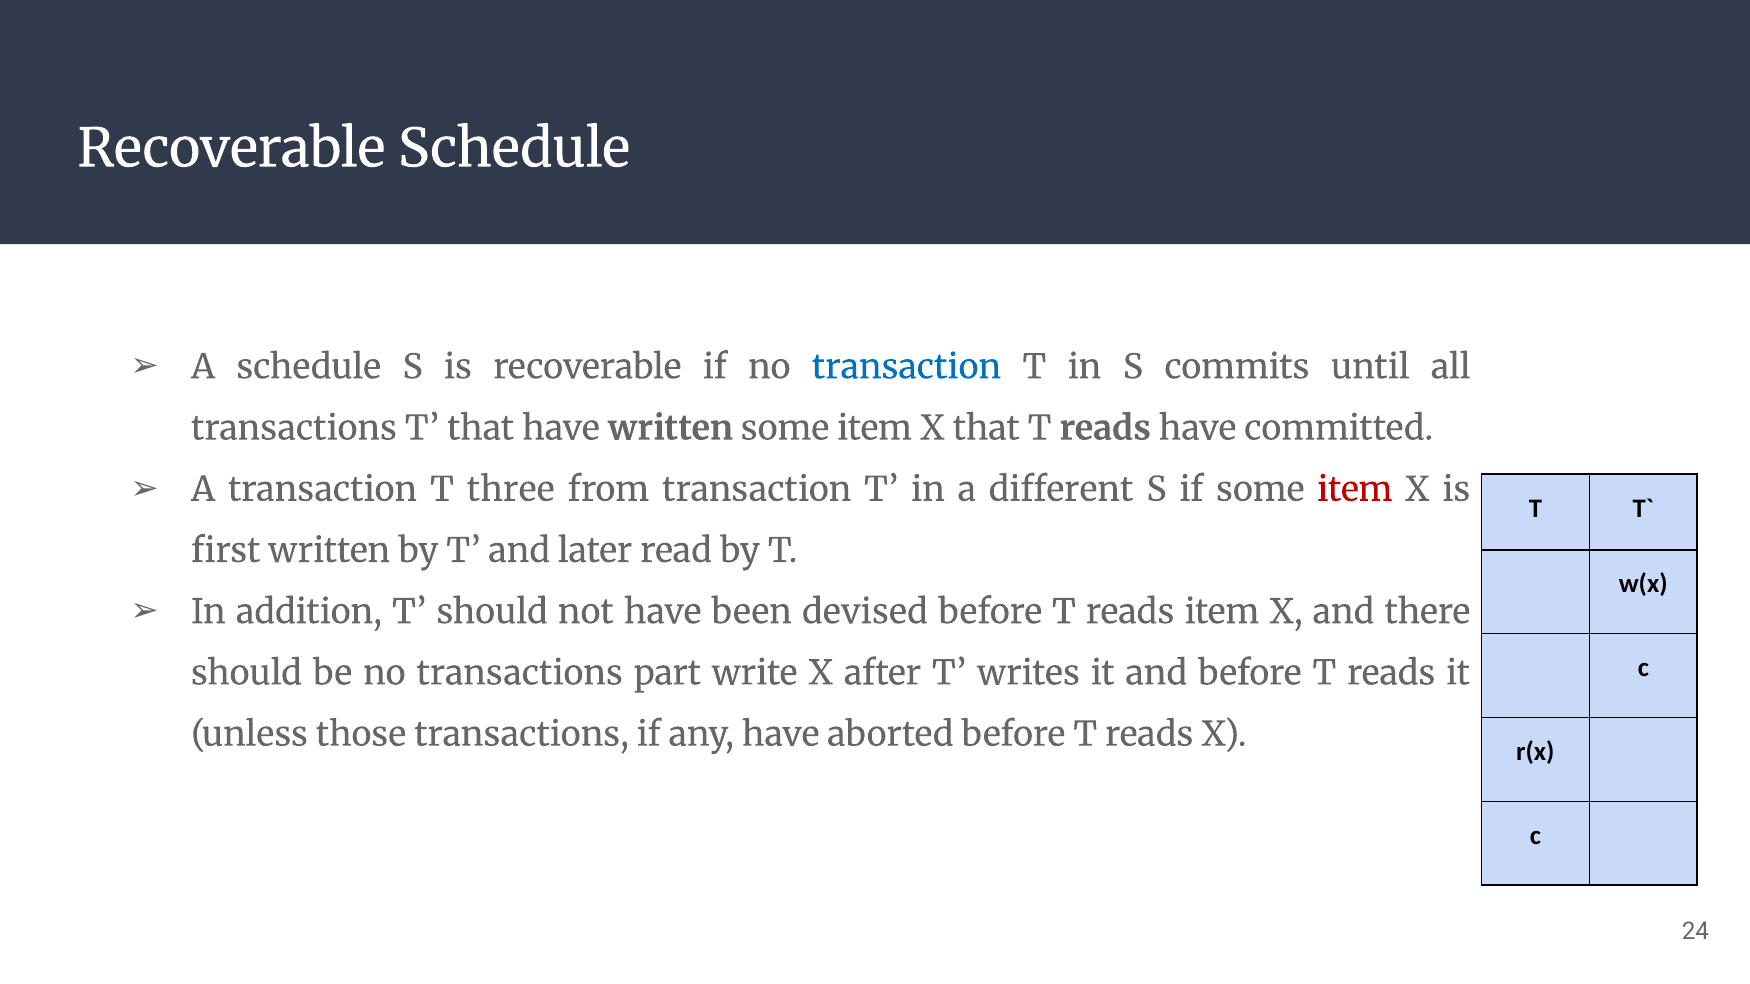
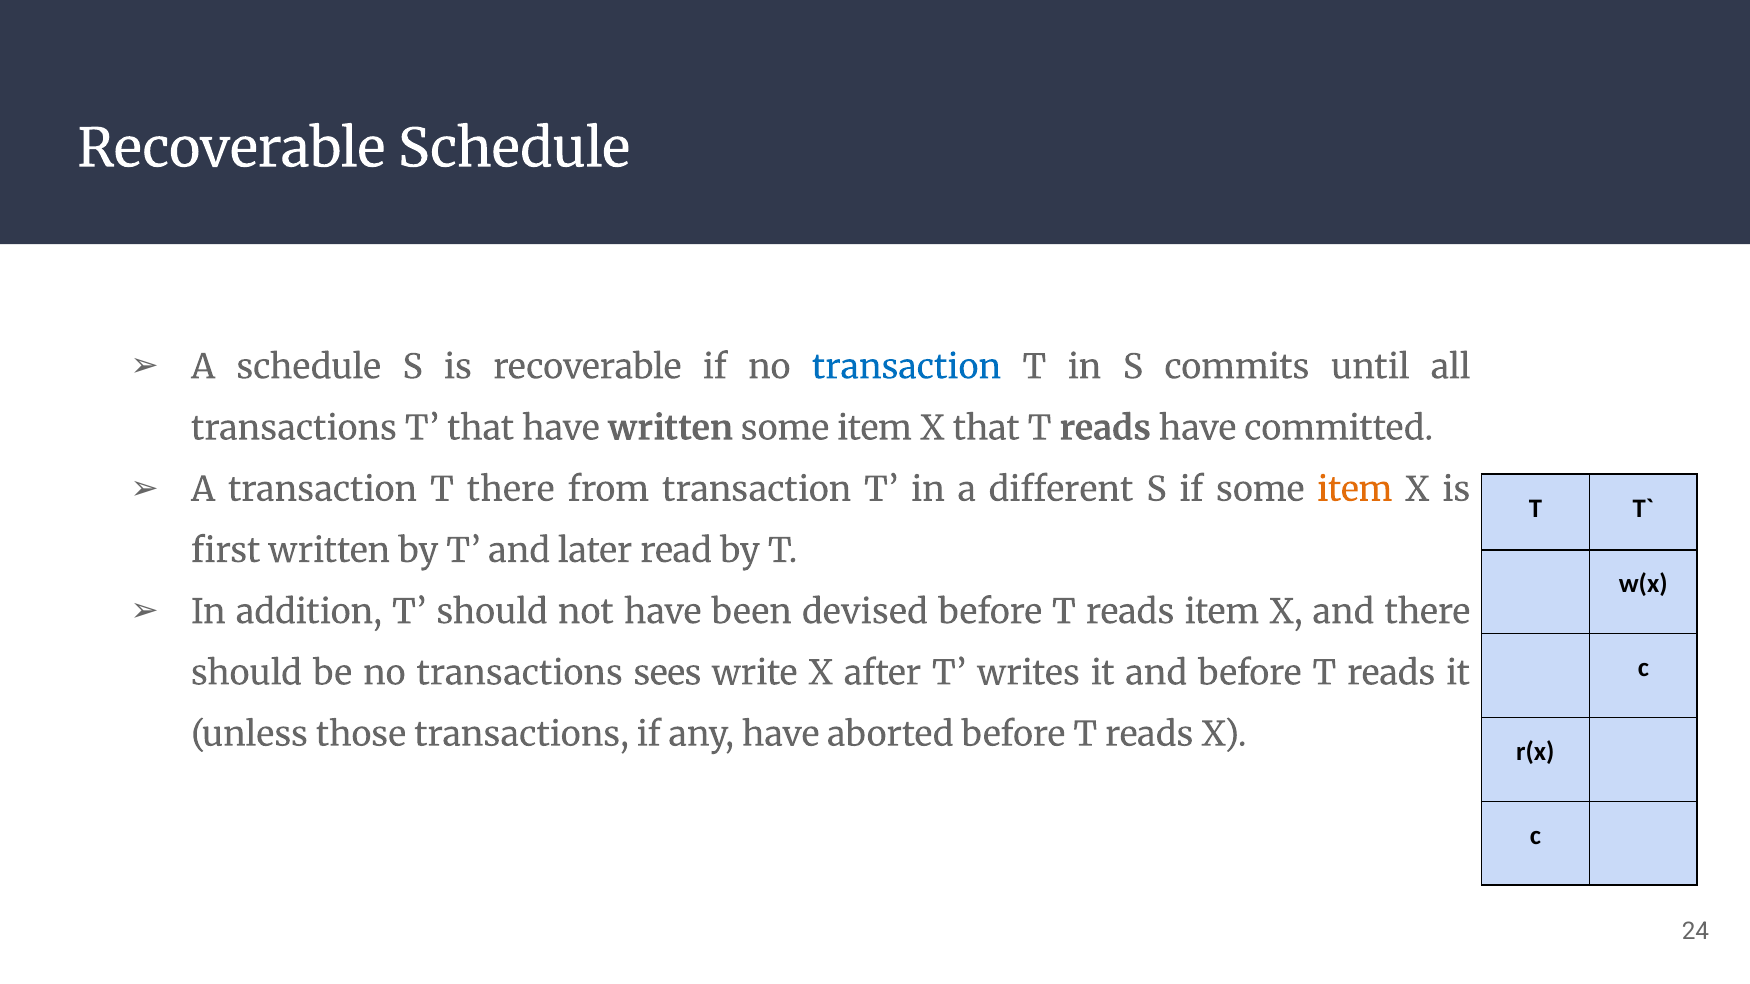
T three: three -> there (511, 490)
item colour: red -> orange (1355, 490)
part: part -> sees (667, 674)
